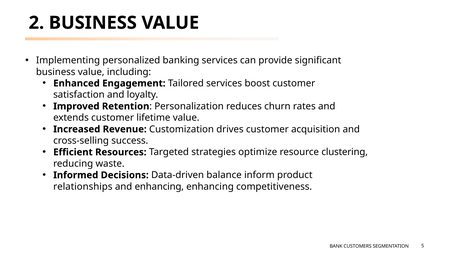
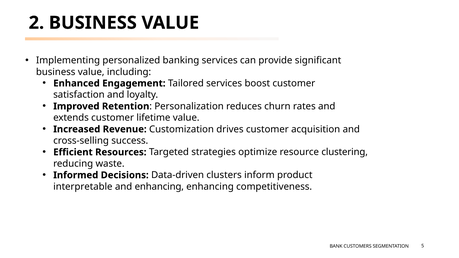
balance: balance -> clusters (224, 175)
relationships: relationships -> interpretable (83, 187)
